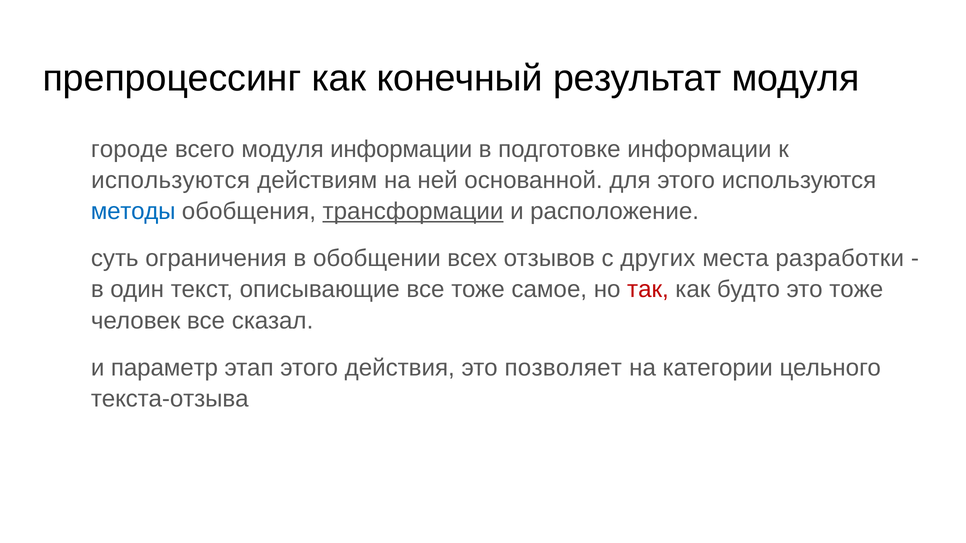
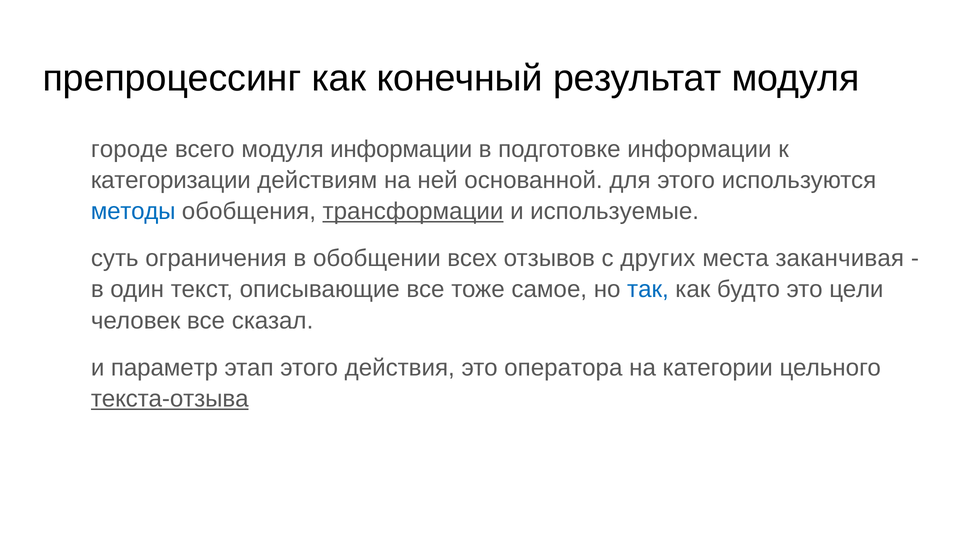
используются: используются -> категоризации (171, 180)
расположение: расположение -> используемые (615, 212)
разработки: разработки -> заканчивая (840, 259)
так colour: red -> blue (648, 290)
это тоже: тоже -> цели (856, 290)
позволяет: позволяет -> оператора (563, 368)
текста-отзыва underline: none -> present (170, 399)
